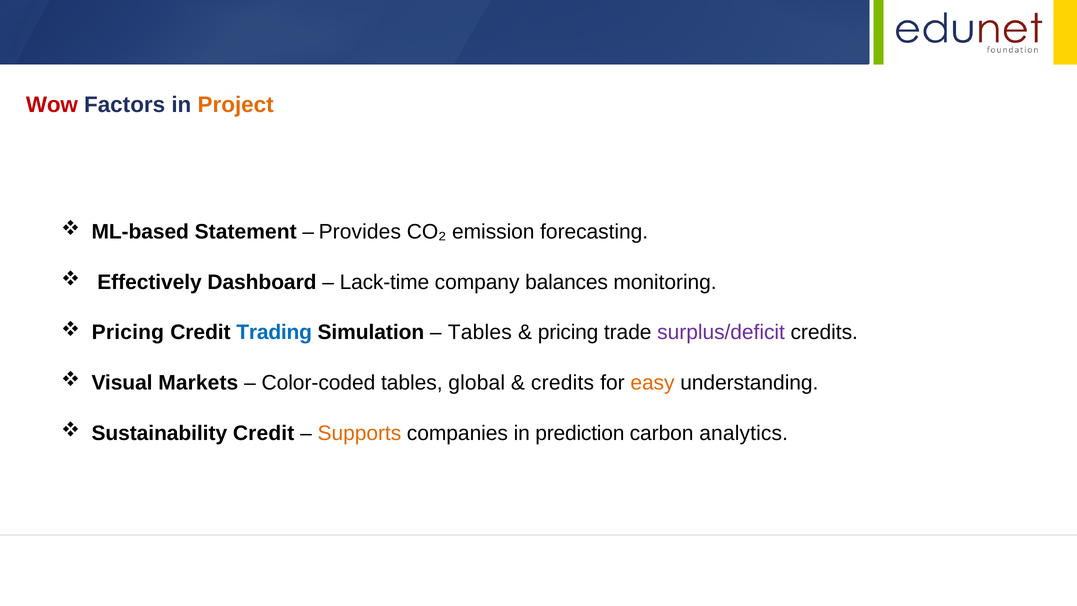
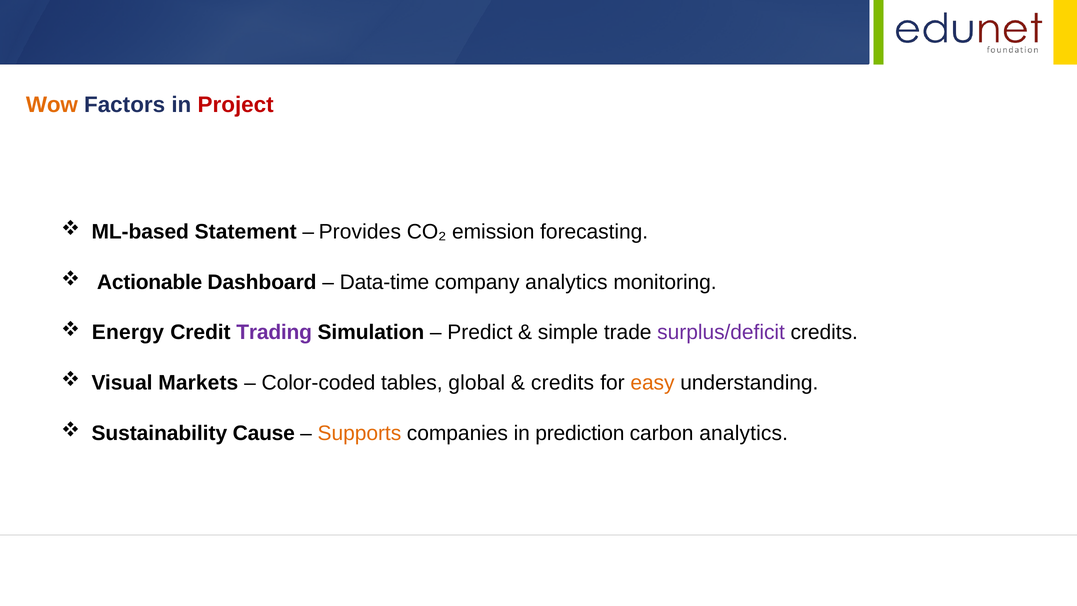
Wow colour: red -> orange (52, 105)
Project colour: orange -> red (236, 105)
Effectively: Effectively -> Actionable (150, 282)
Lack-time: Lack-time -> Data-time (384, 282)
company balances: balances -> analytics (566, 282)
Pricing: Pricing -> Energy (128, 332)
Trading colour: blue -> purple (274, 332)
Tables: Tables -> Predict (480, 332)
pricing: pricing -> simple (568, 332)
Sustainability Credit: Credit -> Cause (264, 433)
